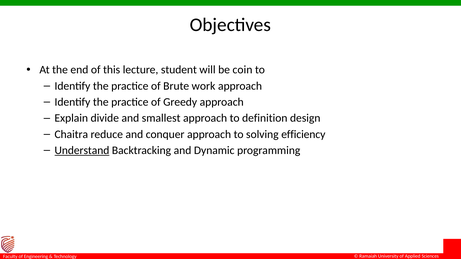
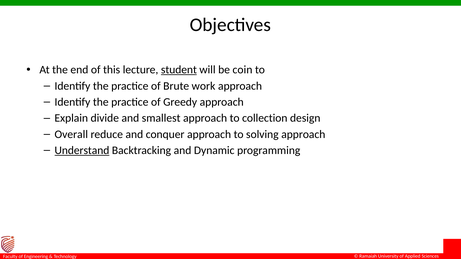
student underline: none -> present (179, 70)
definition: definition -> collection (265, 118)
Chaitra: Chaitra -> Overall (71, 134)
solving efficiency: efficiency -> approach (303, 134)
